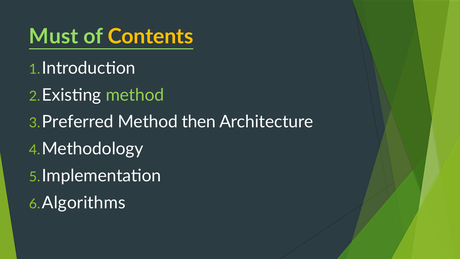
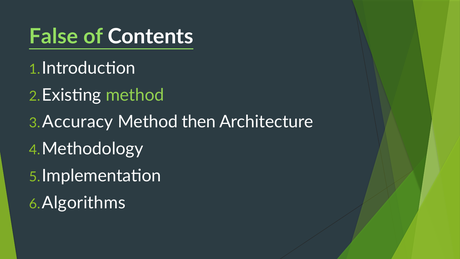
Must: Must -> False (54, 36)
Contents colour: yellow -> white (150, 36)
Preferred: Preferred -> Accuracy (78, 122)
